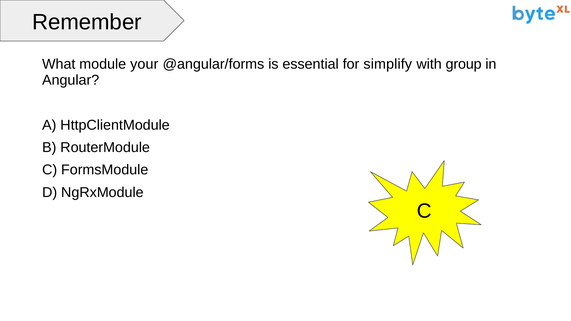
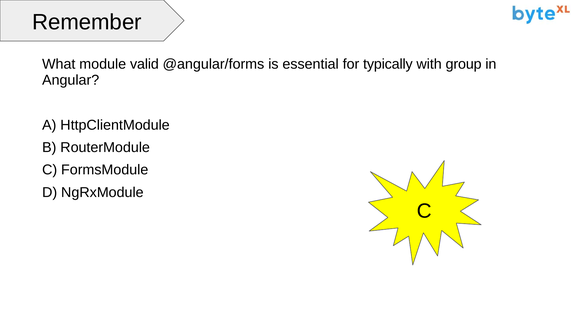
your: your -> valid (144, 64)
simplify: simplify -> typically (388, 64)
